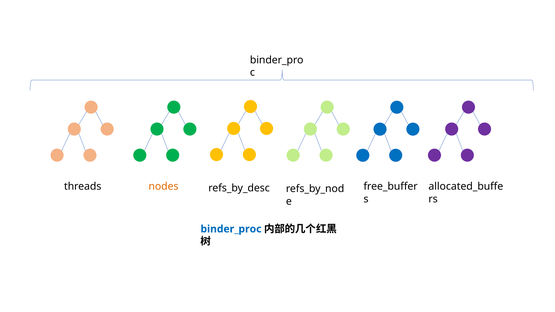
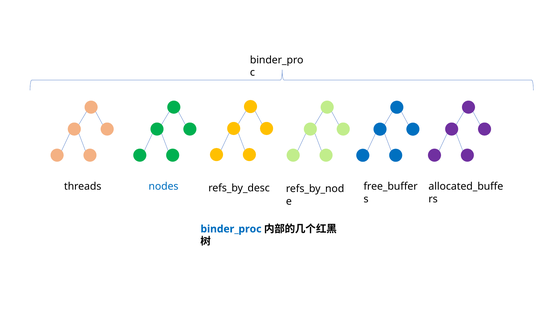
nodes colour: orange -> blue (163, 187)
